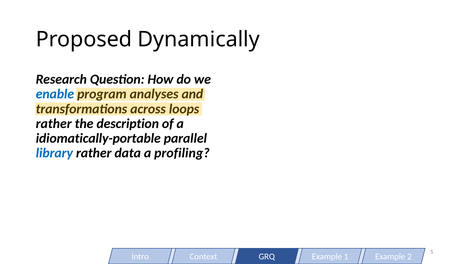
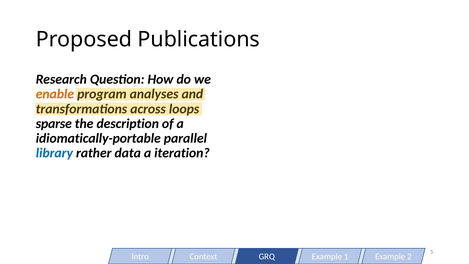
Dynamically: Dynamically -> Publications (199, 39)
enable colour: blue -> orange (55, 94)
rather: rather -> sparse (54, 124)
profiling: profiling -> iteration (182, 153)
